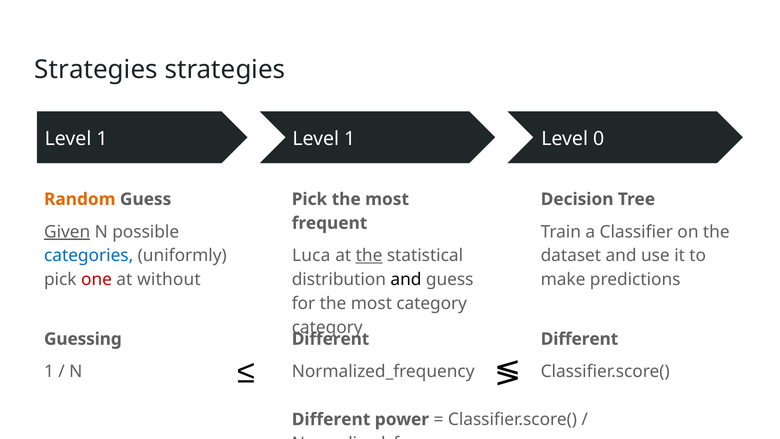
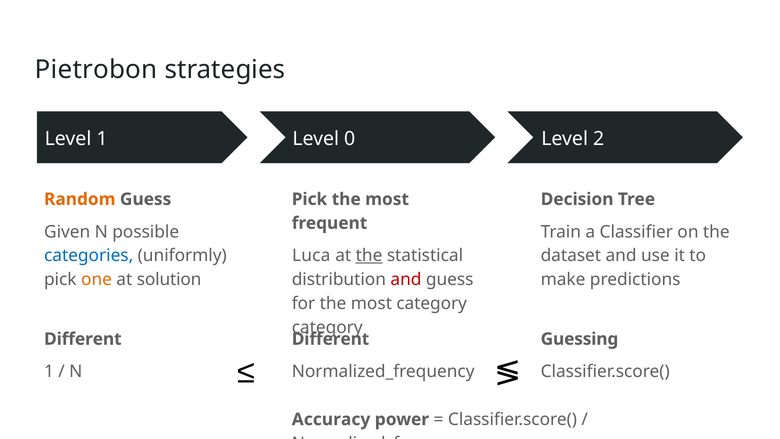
Strategies: Strategies -> Pietrobon (96, 69)
1: 1 -> 0 (350, 139)
0: 0 -> 2 (599, 139)
Given underline: present -> none (67, 232)
one colour: red -> orange (97, 279)
without: without -> solution (169, 279)
and colour: black -> red (406, 279)
Guessing: Guessing -> Different (83, 339)
Different: Different -> Guessing (579, 339)
Different: Different -> Accuracy (331, 419)
